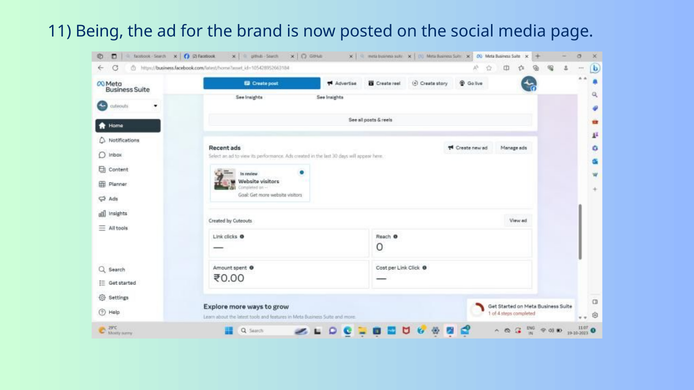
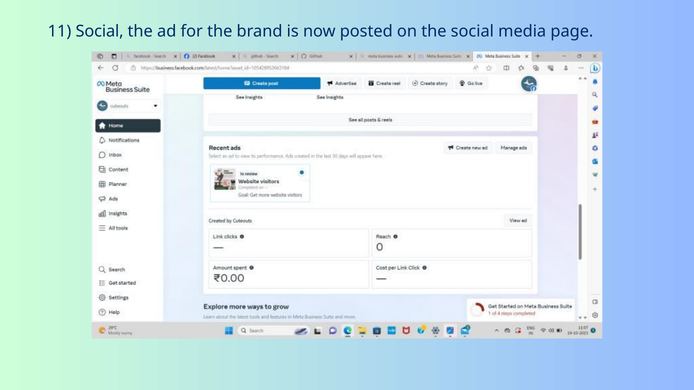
11 Being: Being -> Social (100, 31)
